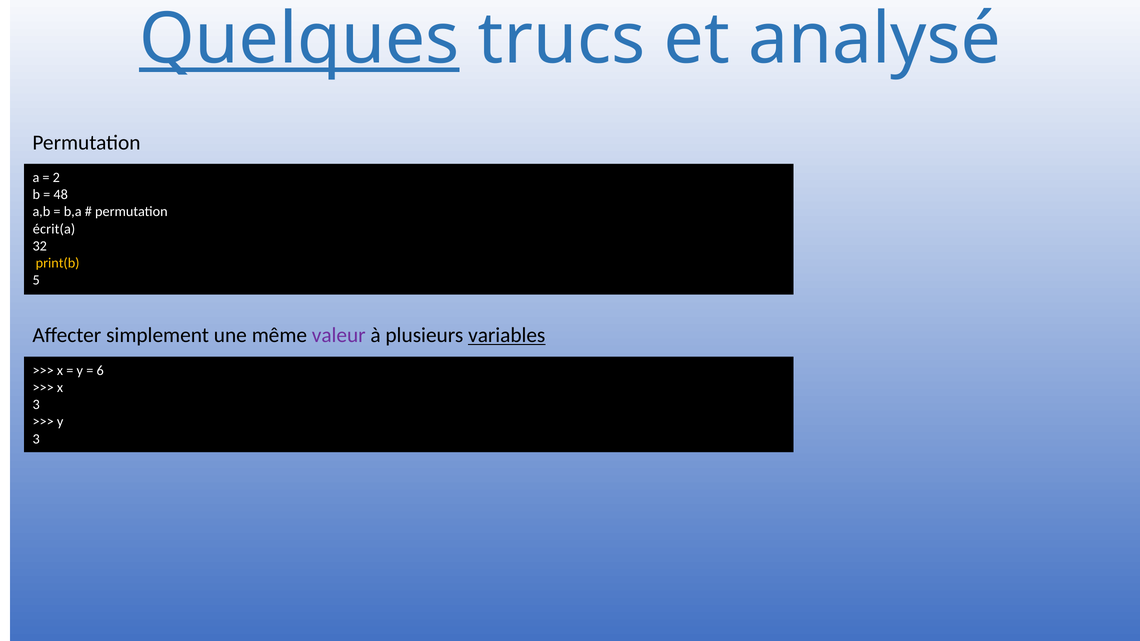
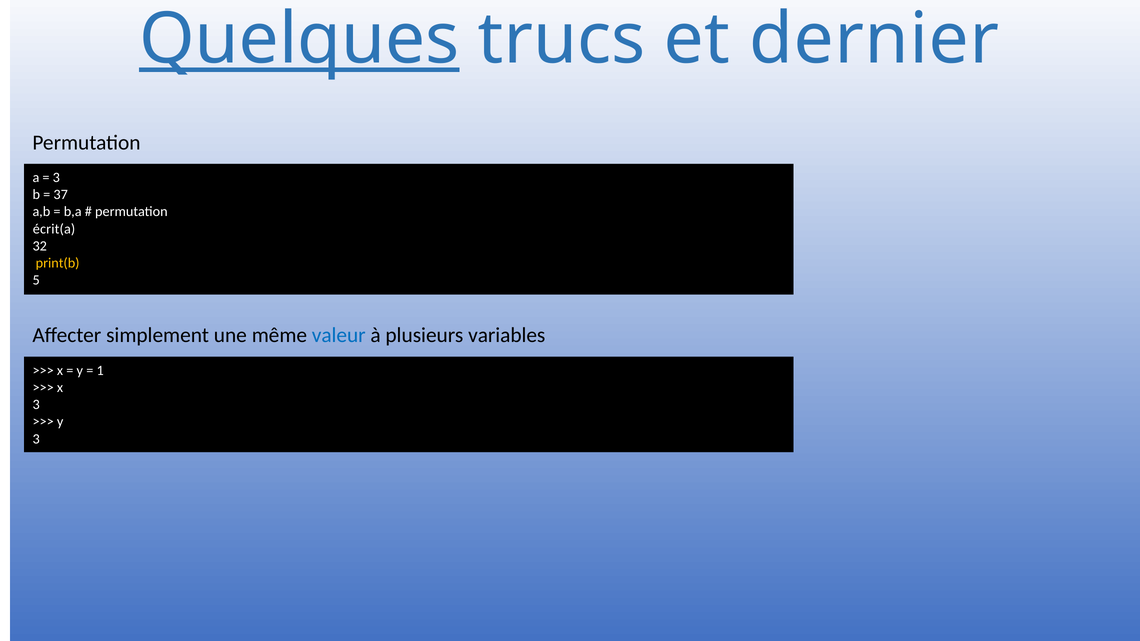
analysé: analysé -> dernier (874, 39)
2: 2 -> 3 (56, 178)
48: 48 -> 37 (61, 195)
valeur colour: purple -> blue (339, 336)
variables underline: present -> none (507, 336)
6: 6 -> 1 (100, 371)
